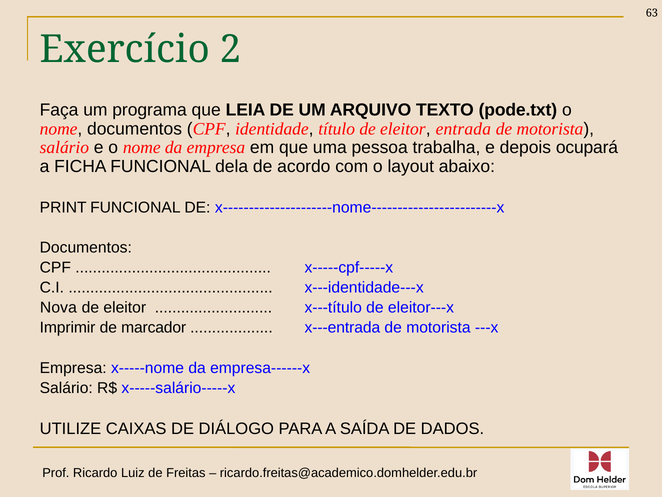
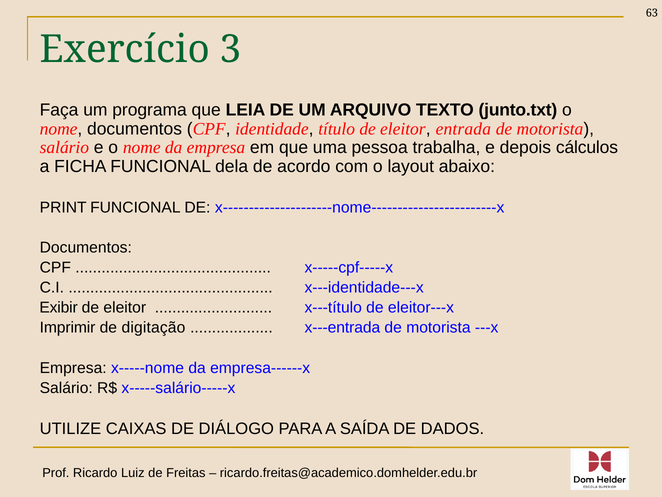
2: 2 -> 3 (231, 49)
pode.txt: pode.txt -> junto.txt (518, 110)
ocupará: ocupará -> cálculos (587, 147)
Nova: Nova -> Exibir (59, 307)
marcador: marcador -> digitação (154, 327)
